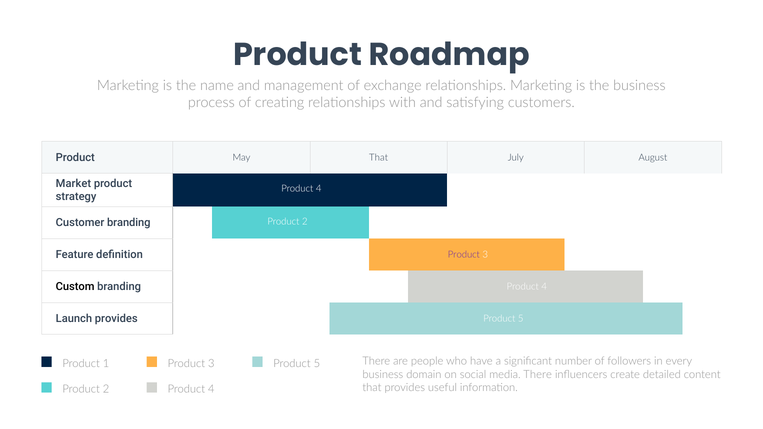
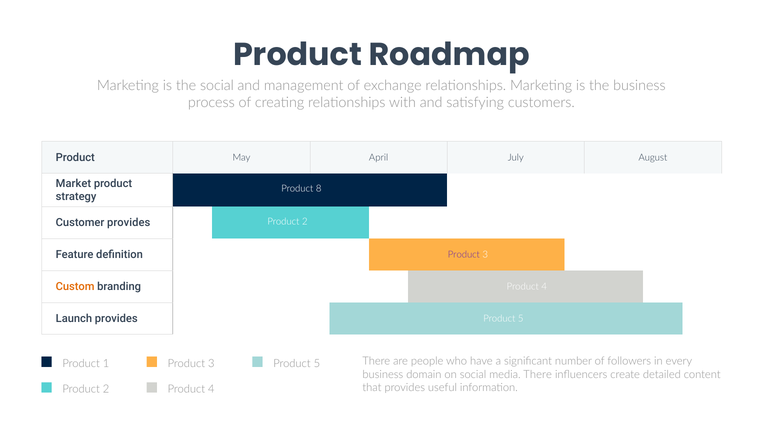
the name: name -> social (217, 86)
May That: That -> April (379, 158)
4: 4 -> 8 (319, 189)
Customer branding: branding -> provides (129, 223)
Custom colour: black -> orange (75, 287)
